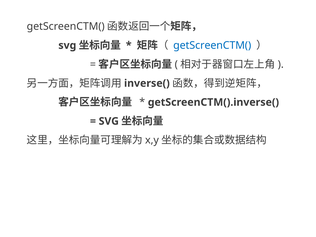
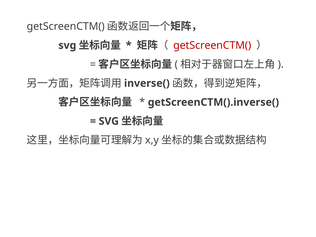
getScreenCTM( colour: blue -> red (212, 45)
